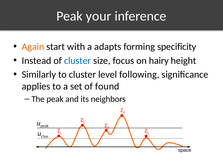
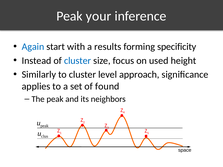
Again colour: orange -> blue (33, 47)
adapts: adapts -> results (108, 47)
hairy: hairy -> used (159, 61)
following: following -> approach (139, 75)
